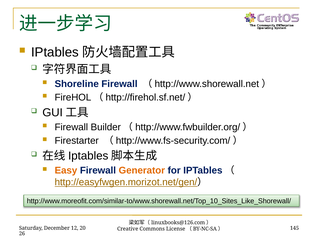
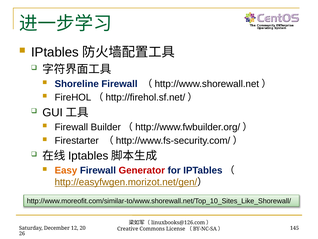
Generator colour: orange -> red (142, 170)
